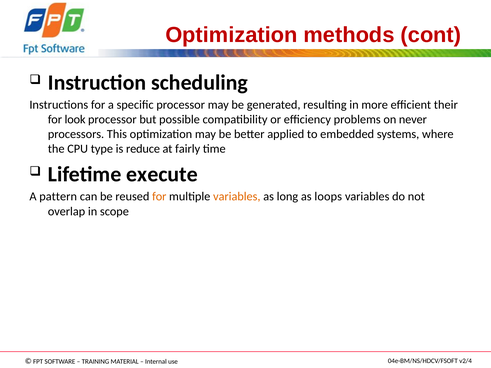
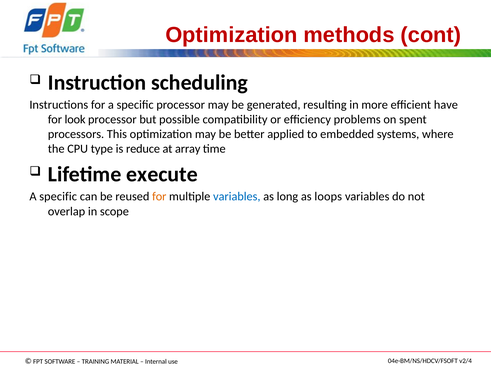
their: their -> have (446, 105)
never: never -> spent (413, 120)
fairly: fairly -> array (188, 149)
pattern: pattern -> specific (58, 197)
variables colour: orange -> blue (237, 197)
